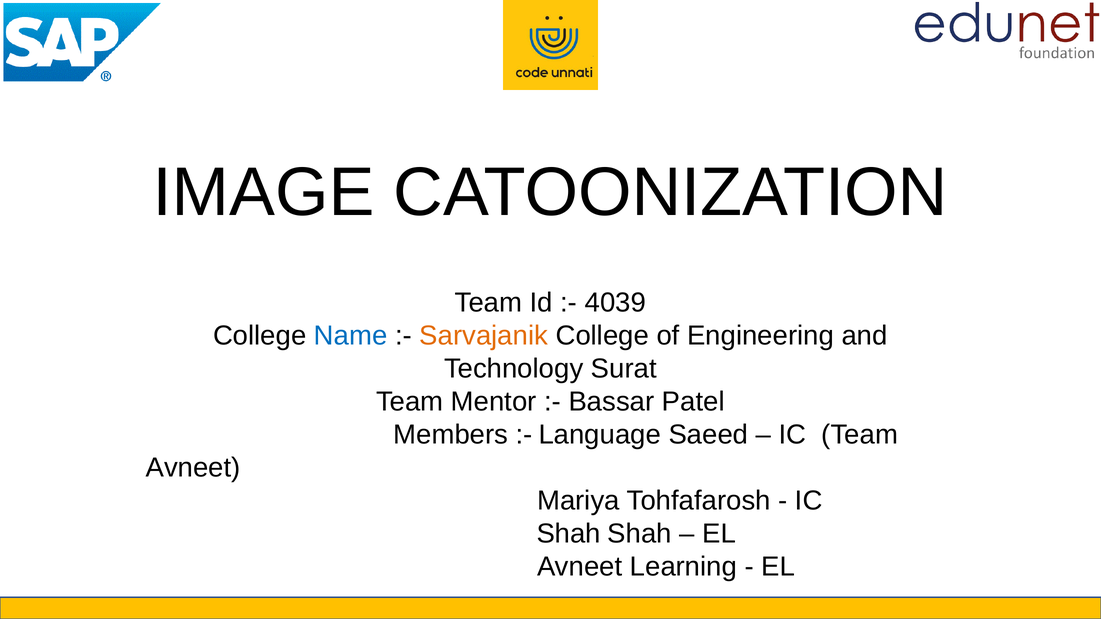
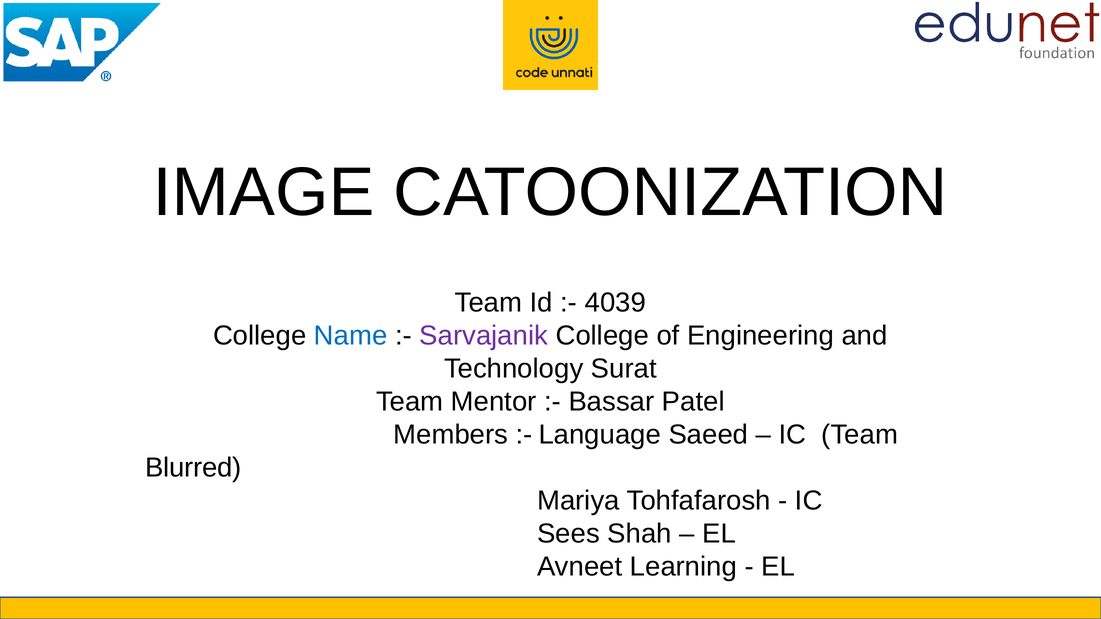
Sarvajanik colour: orange -> purple (484, 336)
Avneet: Avneet -> Blurred (193, 468)
Shah: Shah -> Sees (568, 534)
